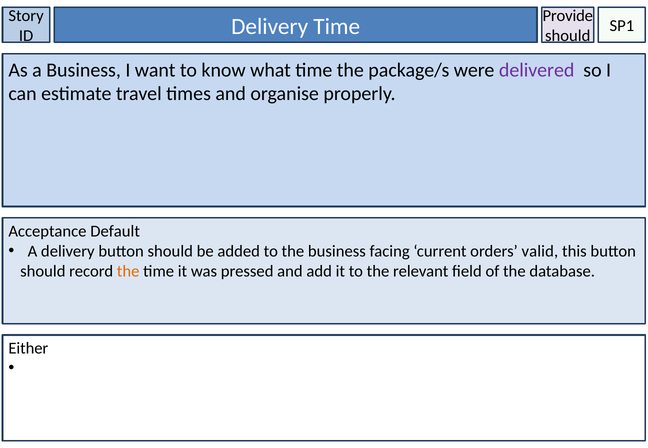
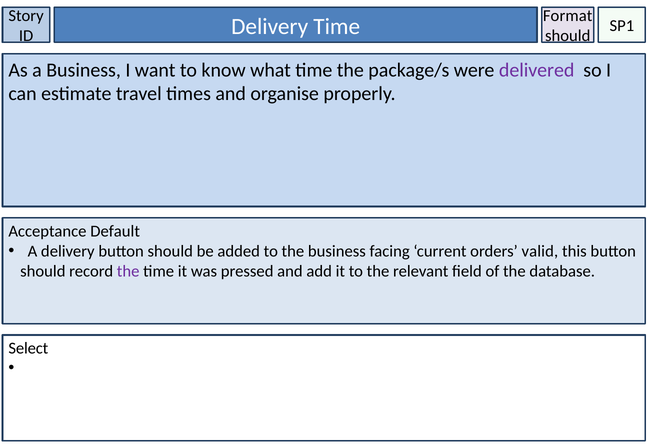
Provide: Provide -> Format (568, 16)
the colour: orange -> purple (128, 272)
Either: Either -> Select (28, 349)
